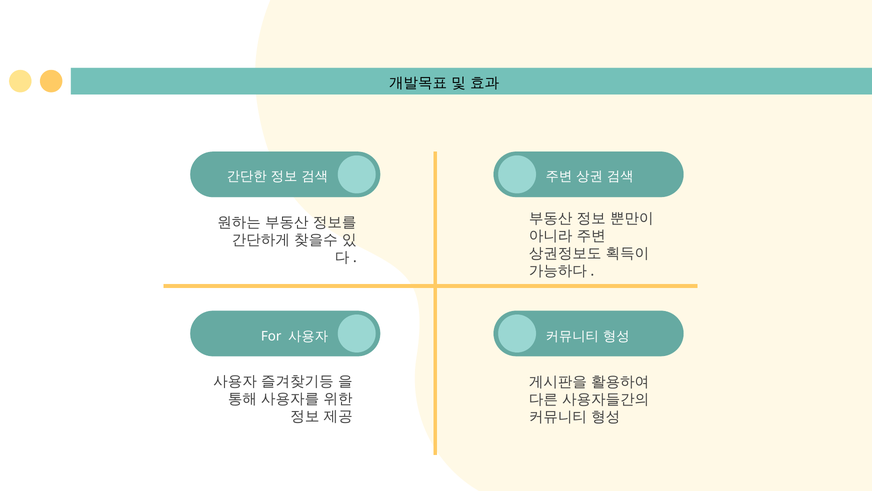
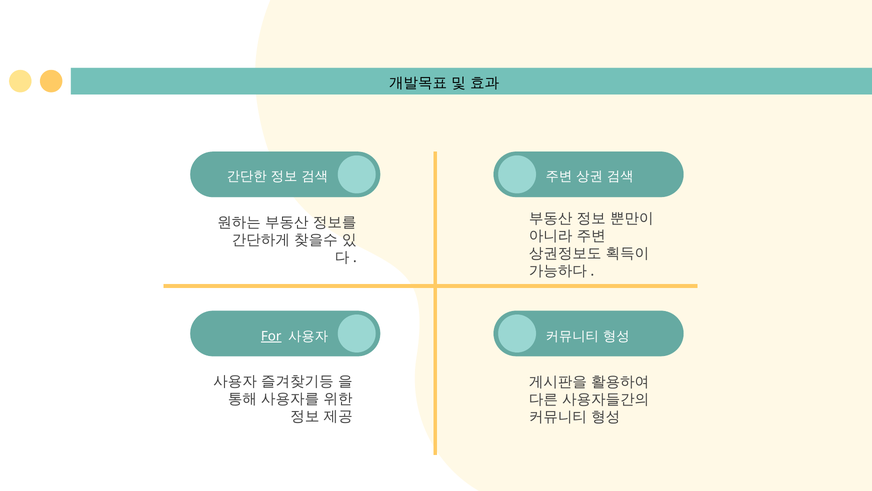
For underline: none -> present (271, 336)
